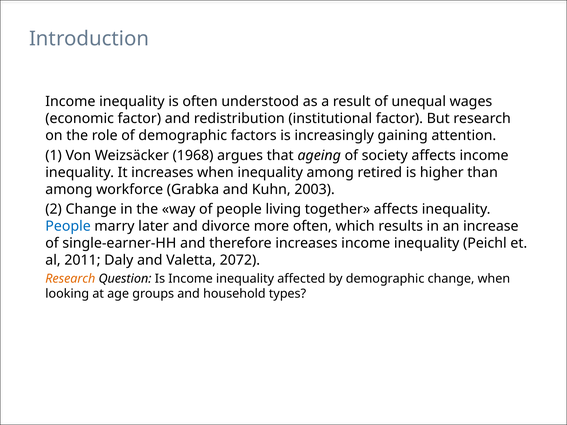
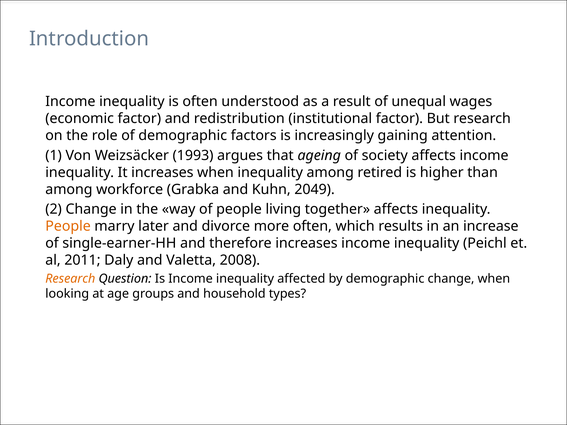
1968: 1968 -> 1993 (193, 155)
2003: 2003 -> 2049 (315, 189)
People colour: blue -> orange (68, 226)
2072: 2072 -> 2008 (240, 260)
